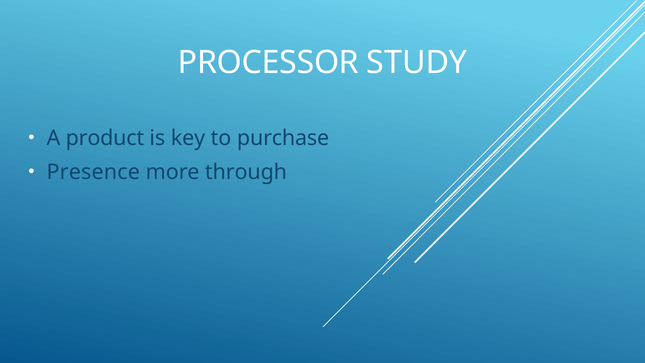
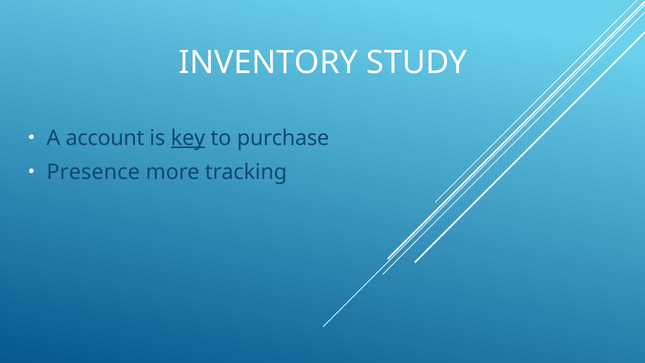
PROCESSOR: PROCESSOR -> INVENTORY (268, 63)
product: product -> account (105, 138)
key underline: none -> present (188, 138)
through: through -> tracking (246, 172)
